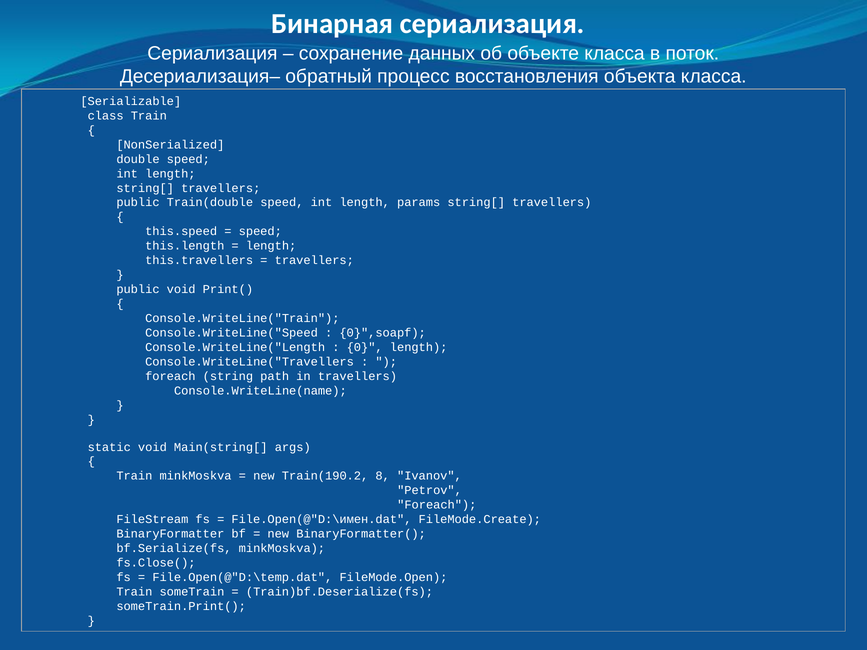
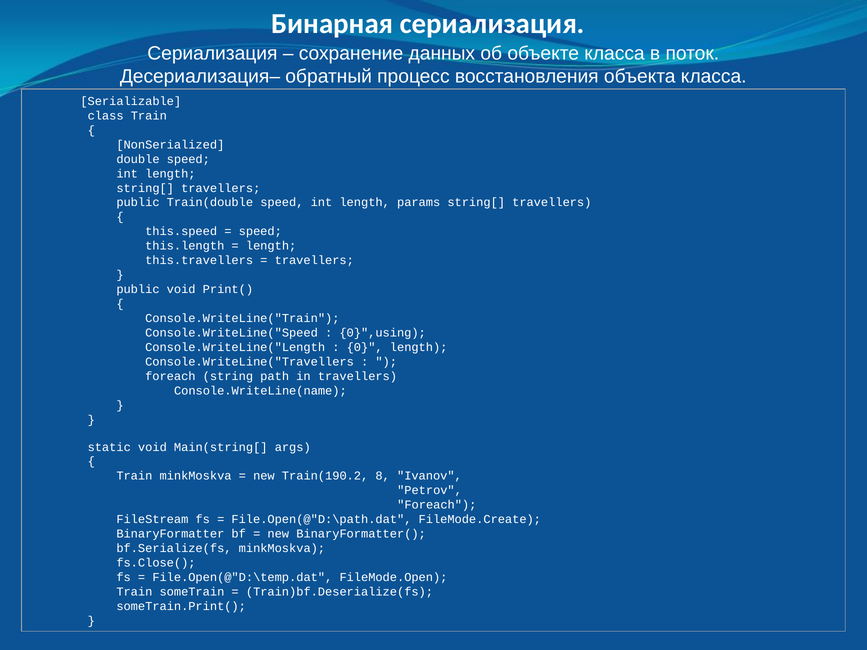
0}",soapf: 0}",soapf -> 0}",using (383, 333)
File.Open(@"D:\имен.dat: File.Open(@"D:\имен.dat -> File.Open(@"D:\path.dat (321, 520)
